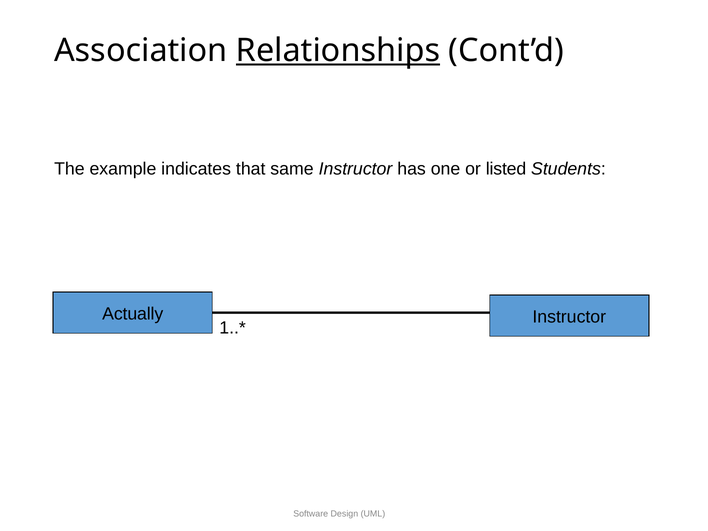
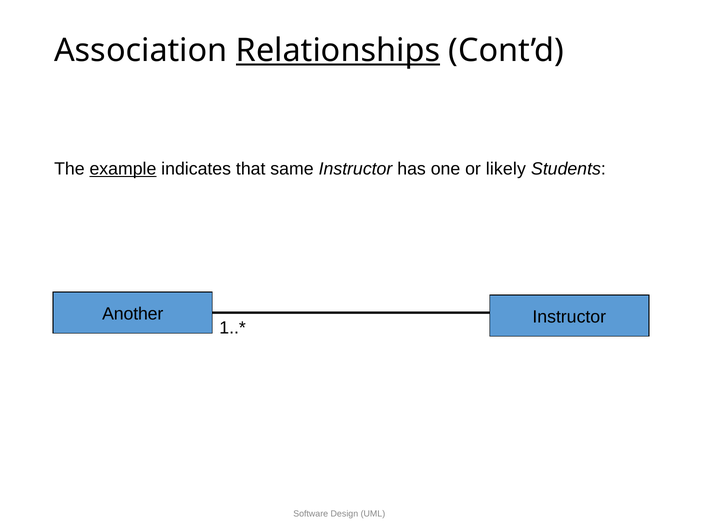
example underline: none -> present (123, 169)
listed: listed -> likely (506, 169)
Actually: Actually -> Another (133, 314)
